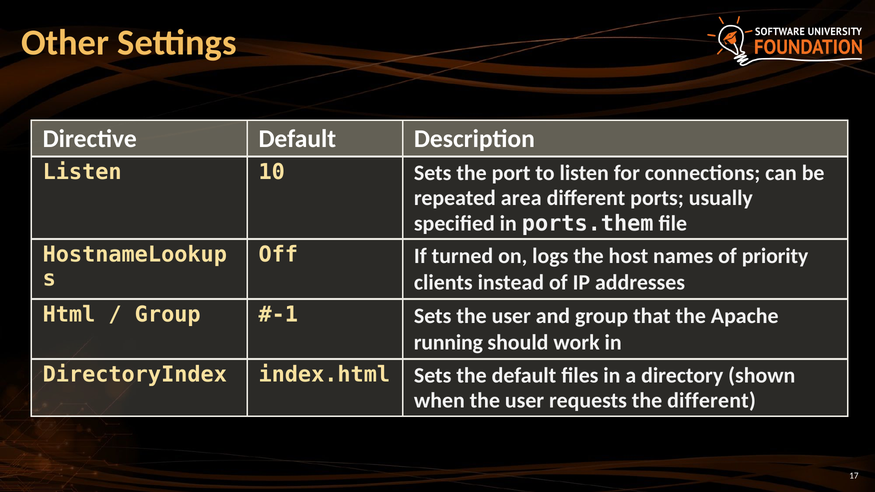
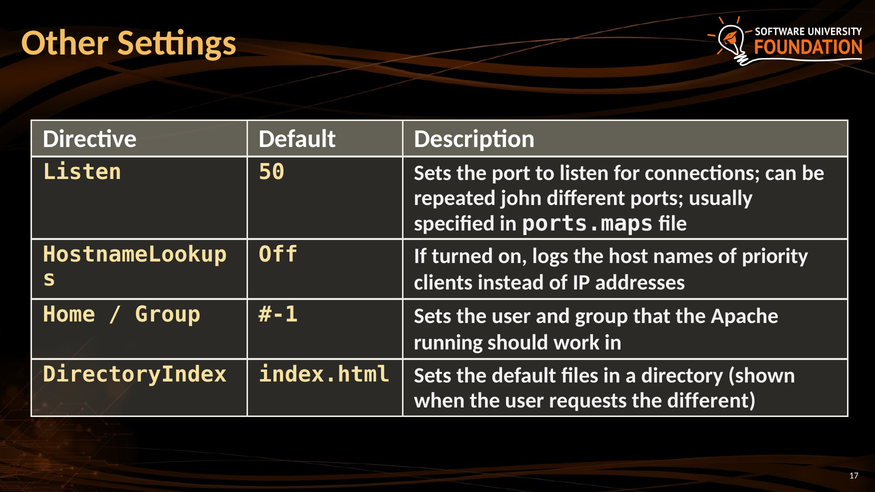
10: 10 -> 50 (272, 172)
area: area -> john (521, 198)
ports.them: ports.them -> ports.maps (588, 224)
Html: Html -> Home (69, 315)
